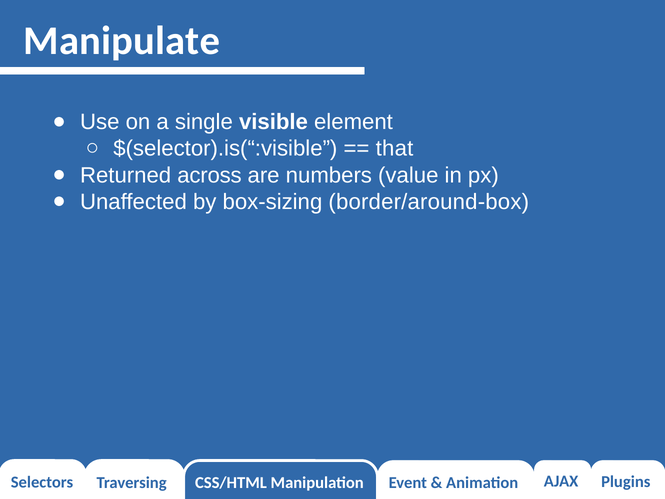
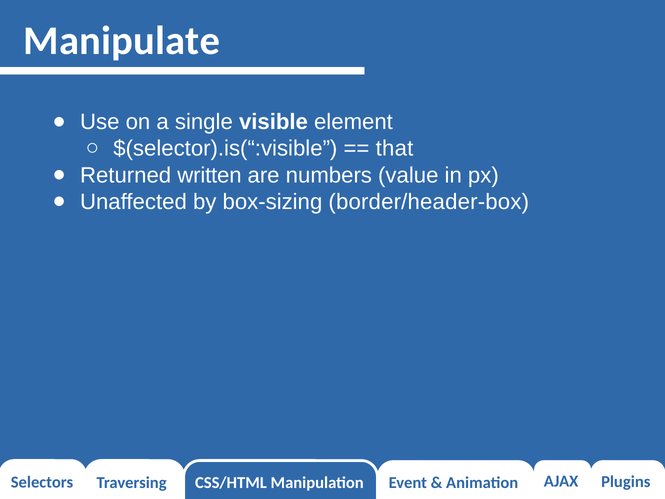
across: across -> written (209, 175)
border/around-box: border/around-box -> border/header-box (429, 202)
